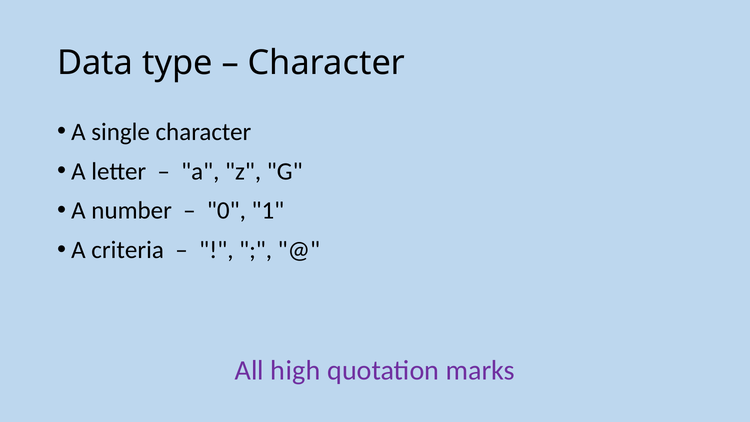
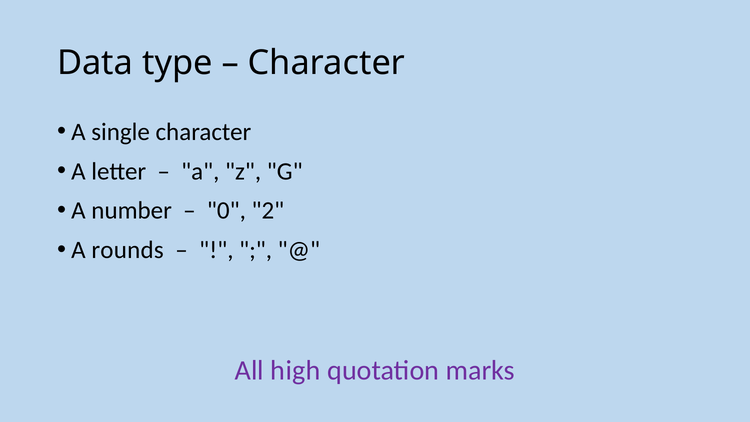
1: 1 -> 2 (268, 211)
criteria: criteria -> rounds (128, 250)
